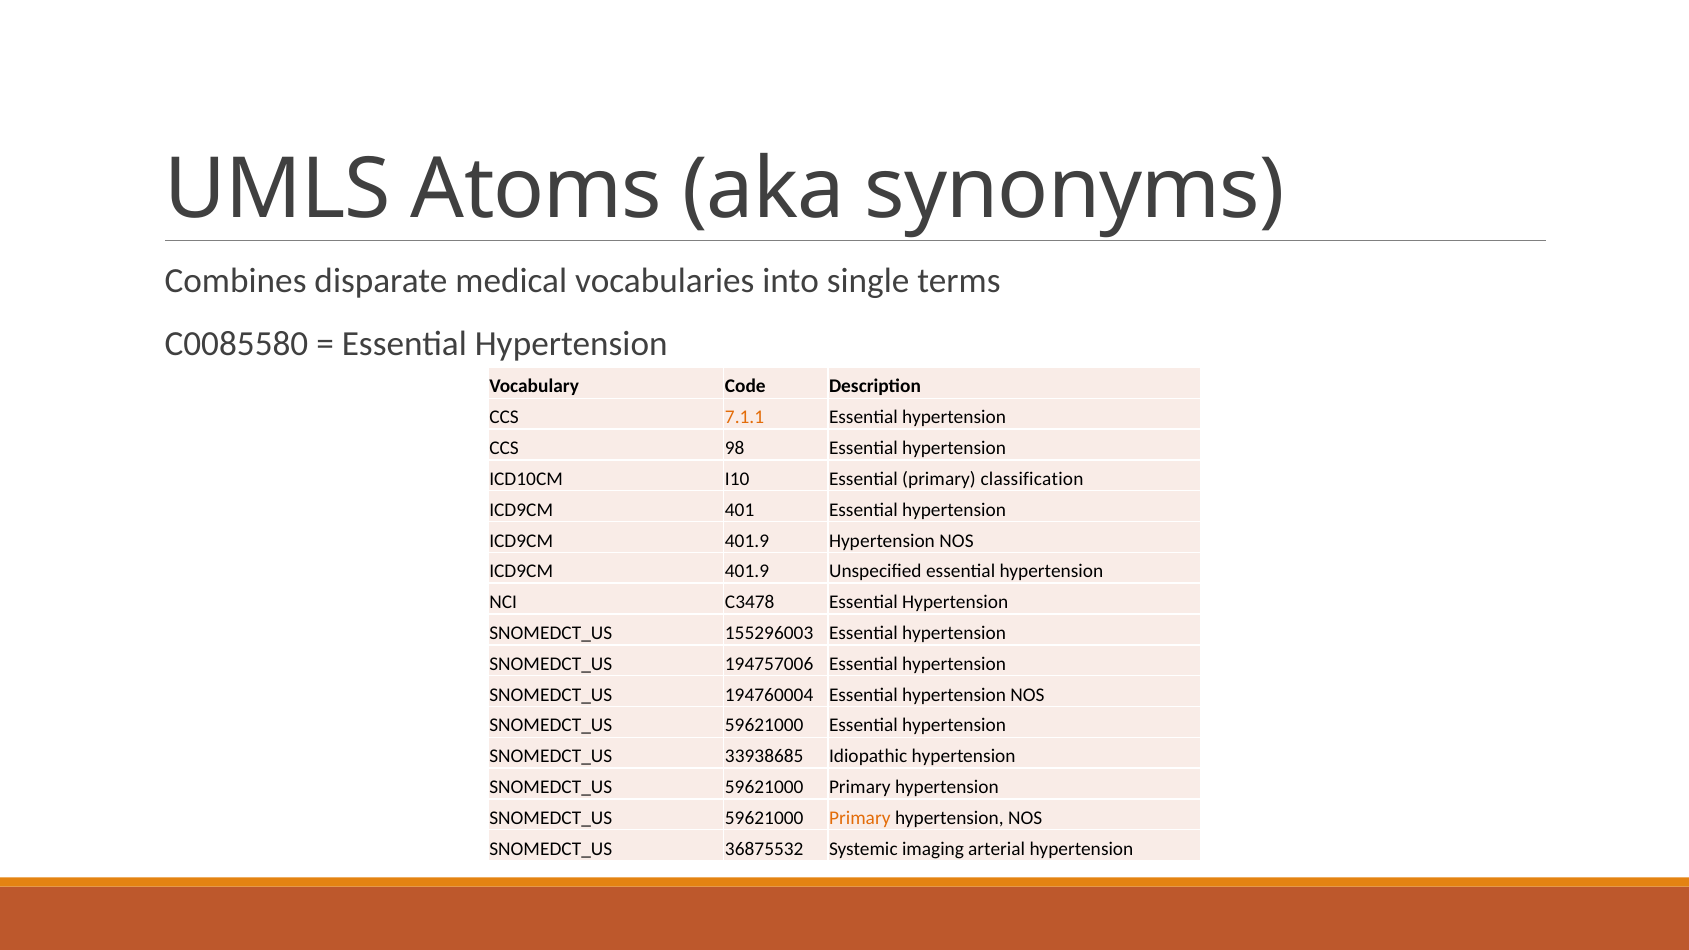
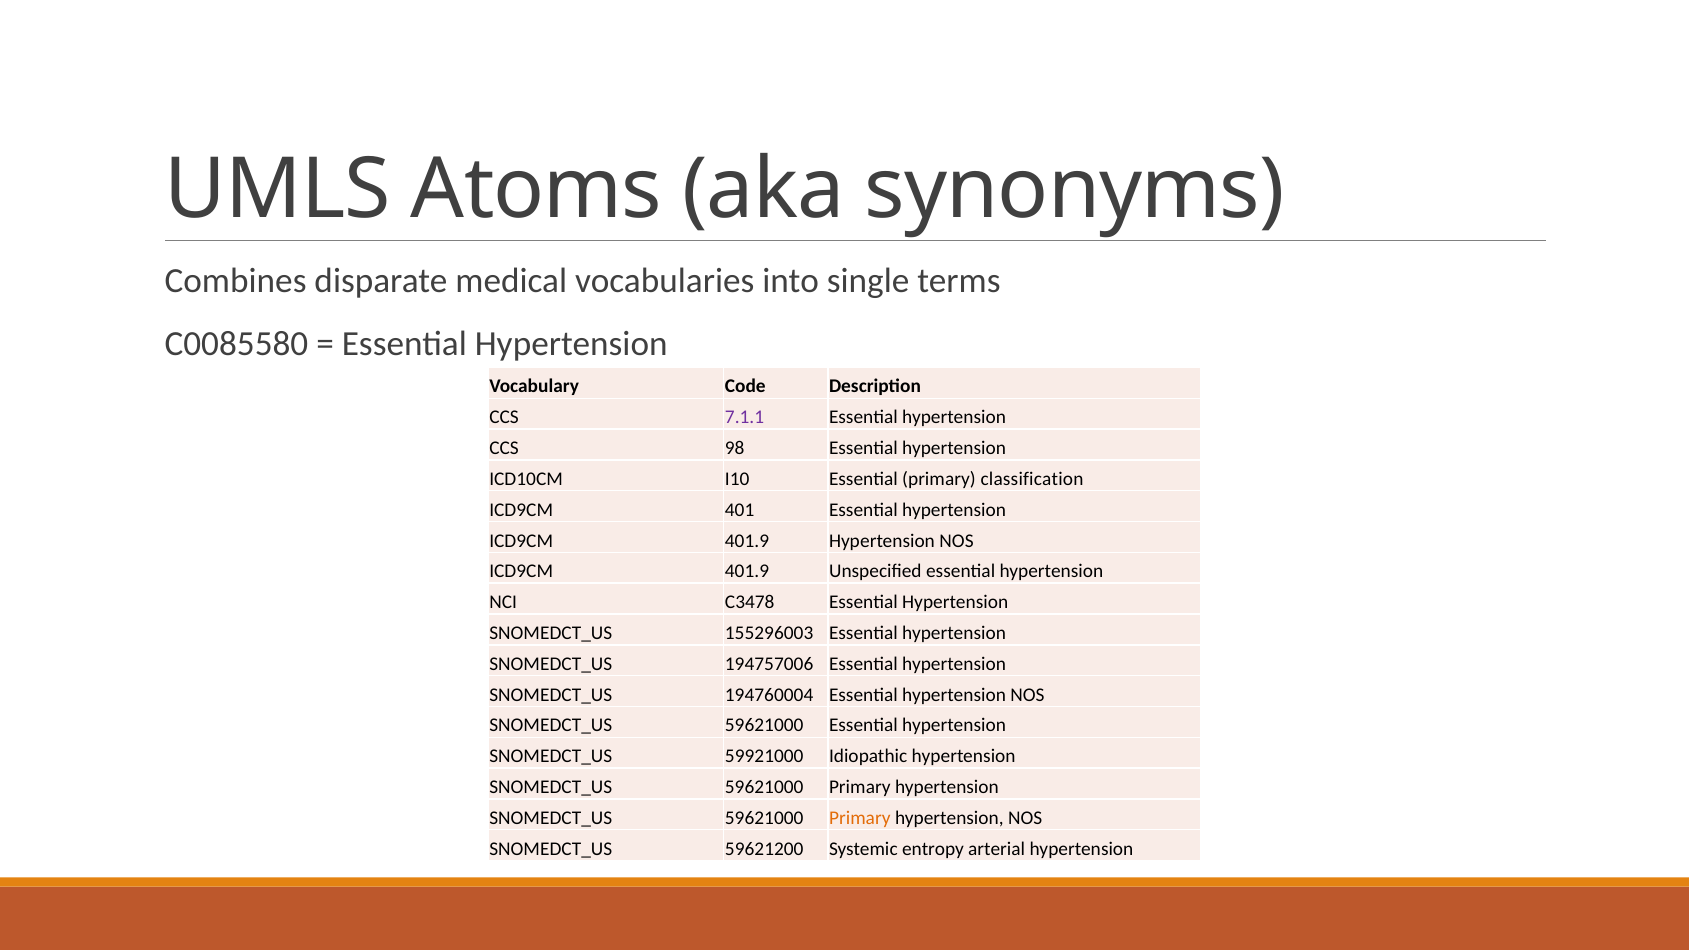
7.1.1 colour: orange -> purple (745, 417)
33938685: 33938685 -> 59921000 (764, 756)
36875532: 36875532 -> 59621200 (764, 849)
imaging: imaging -> entropy (933, 849)
